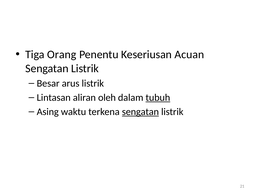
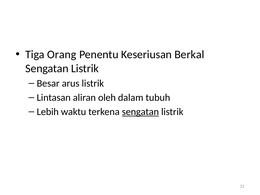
Acuan: Acuan -> Berkal (189, 55)
tubuh underline: present -> none (158, 98)
Asing: Asing -> Lebih (48, 112)
